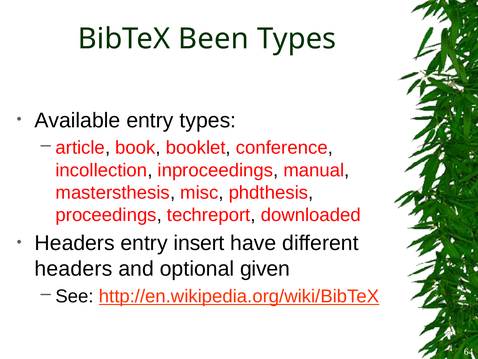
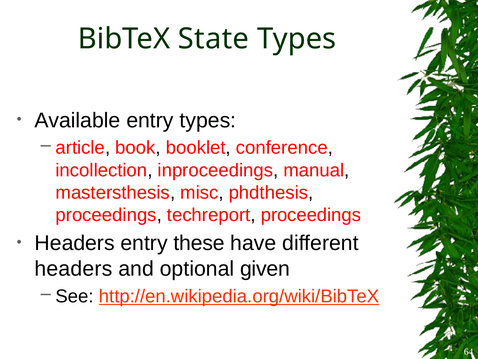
Been: Been -> State (213, 39)
techreport downloaded: downloaded -> proceedings (311, 215)
insert: insert -> these (199, 243)
